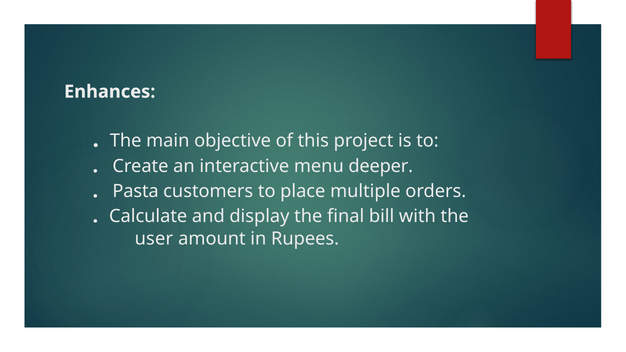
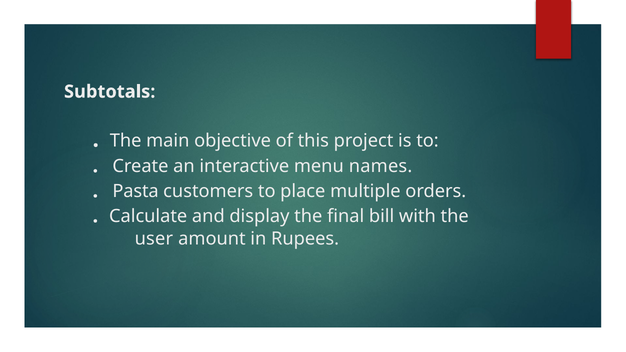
Enhances: Enhances -> Subtotals (110, 92)
deeper: deeper -> names (381, 166)
